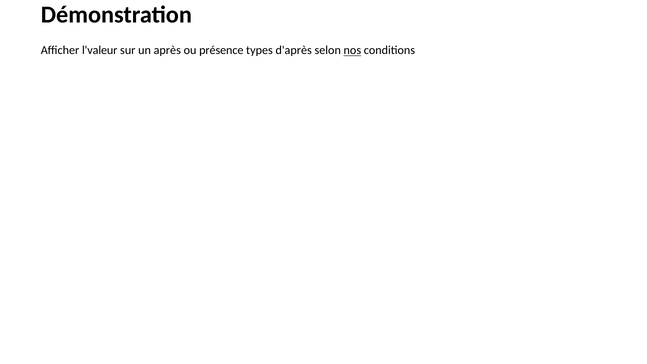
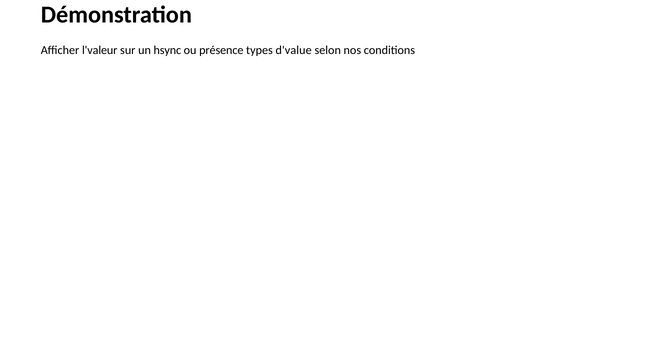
après: après -> hsync (167, 50)
d'après: d'après -> d'value (294, 50)
nos underline: present -> none (352, 50)
